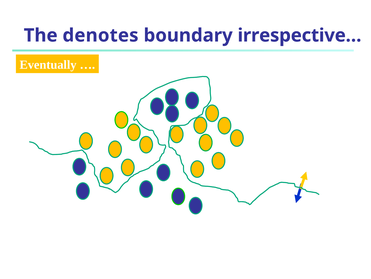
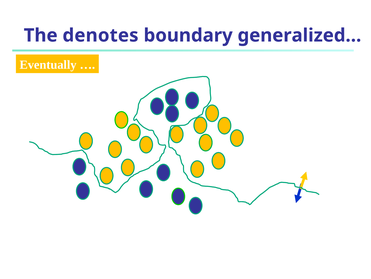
irrespective…: irrespective… -> generalized… (299, 35)
